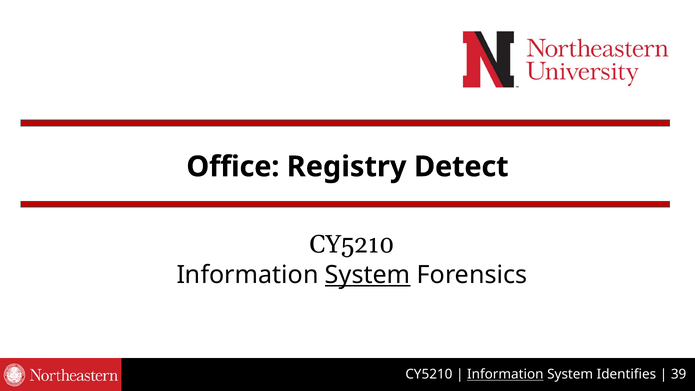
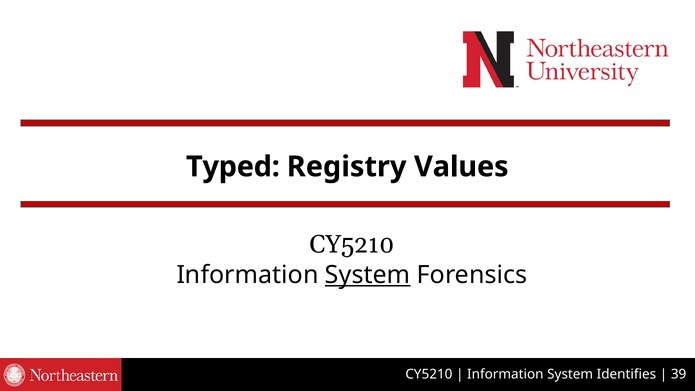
Office: Office -> Typed (233, 167)
Detect: Detect -> Values (461, 167)
Information underline: present -> none (505, 374)
